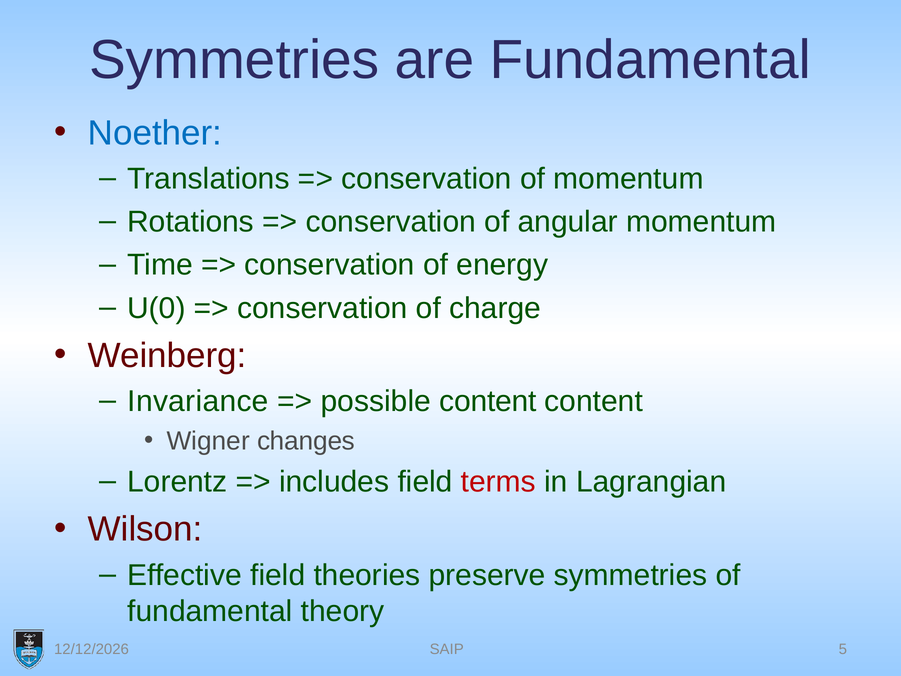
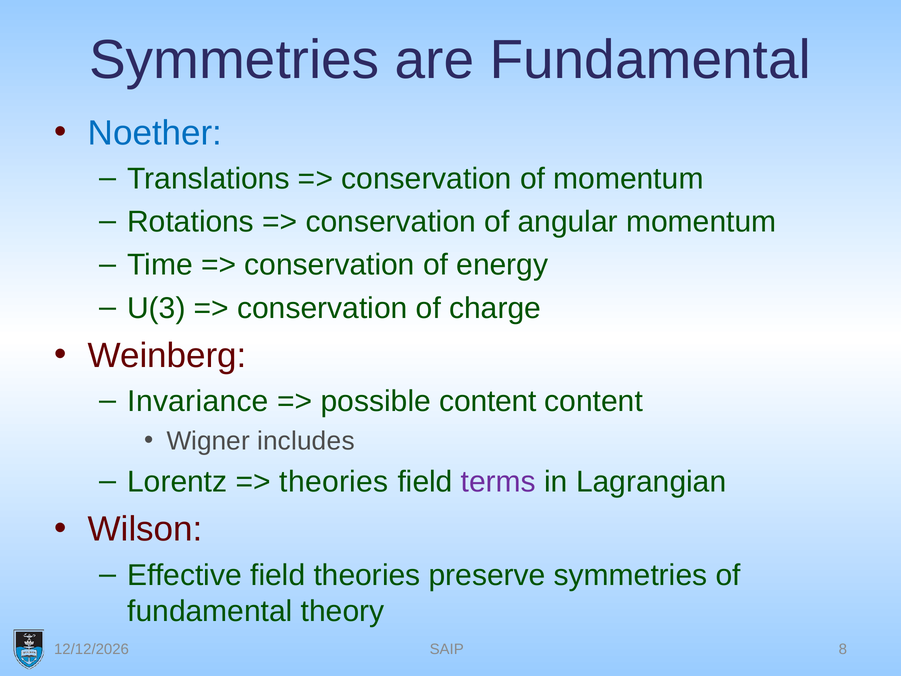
U(0: U(0 -> U(3 (156, 308)
changes: changes -> includes (306, 441)
includes: includes -> theories (334, 482)
terms colour: red -> purple (498, 482)
5: 5 -> 8 (843, 649)
